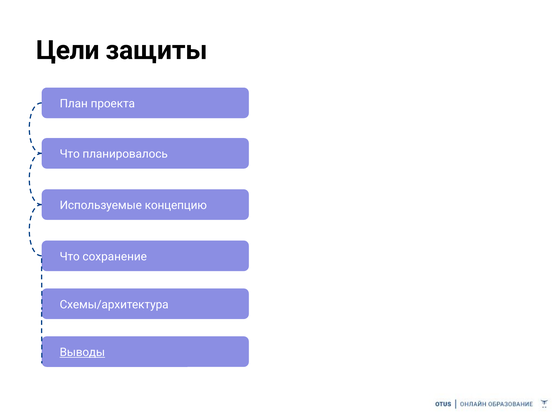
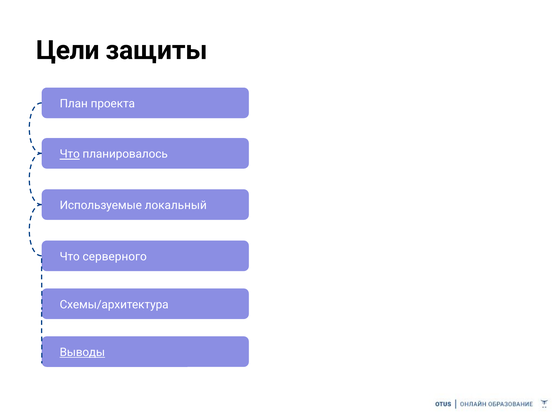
Что underline: none -> present (70, 154)
концепцию: концепцию -> локальный (176, 205)
сохранение: сохранение -> серверного (115, 257)
